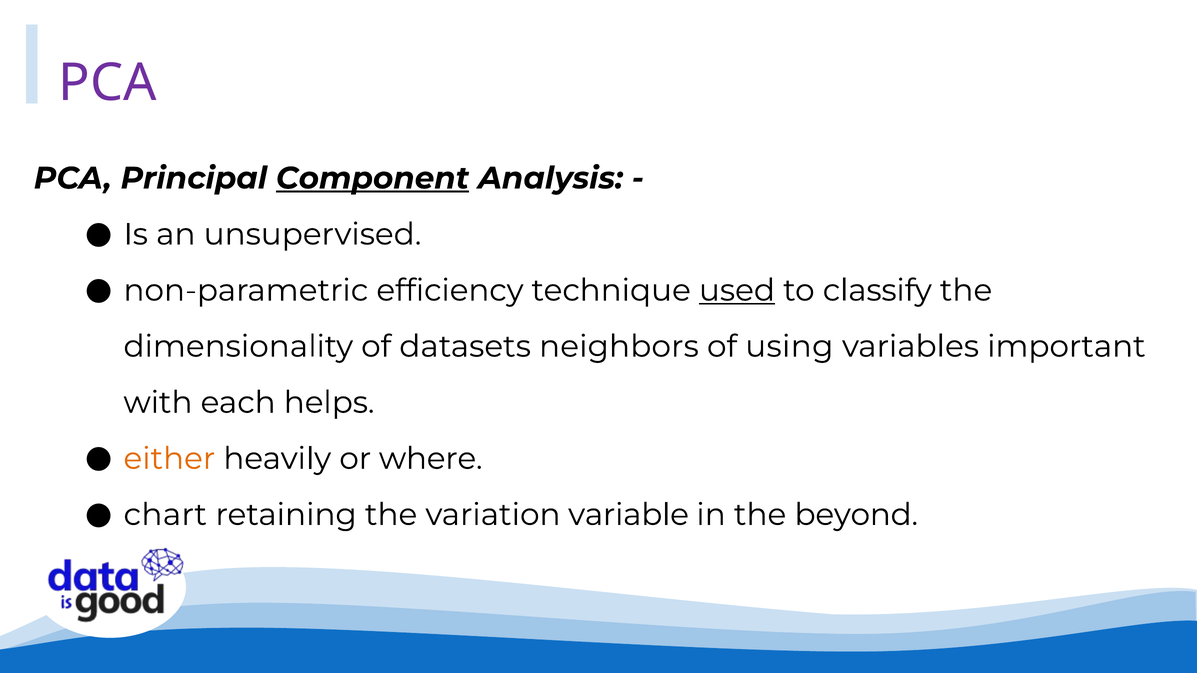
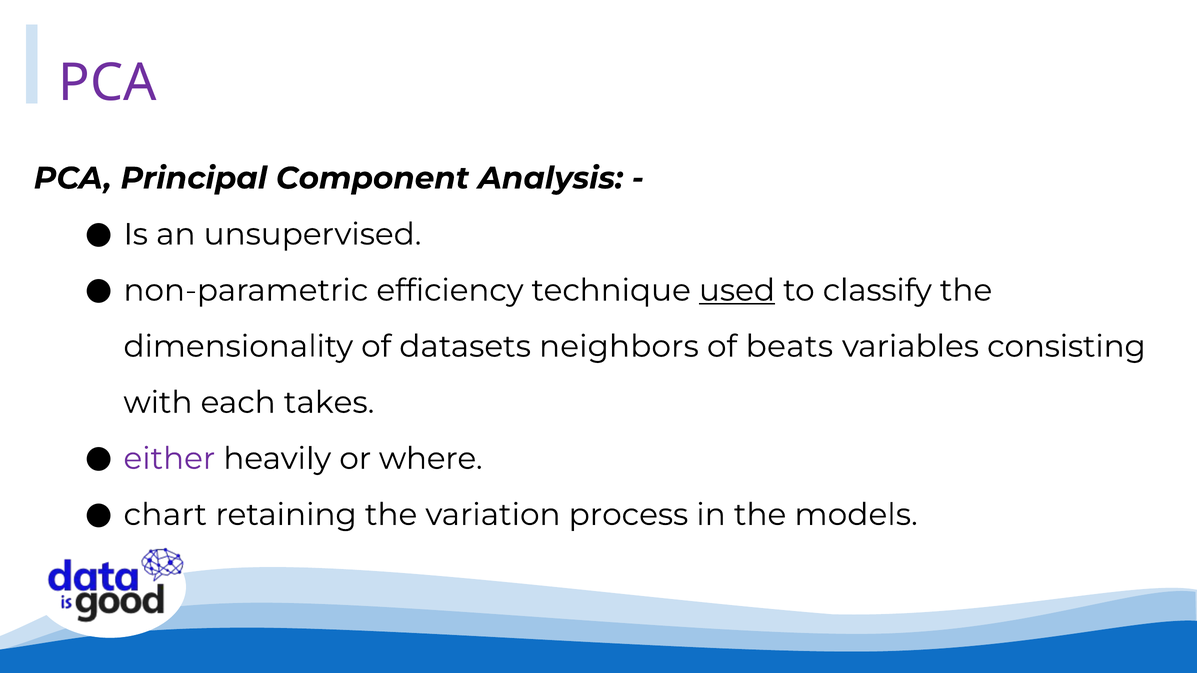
Component underline: present -> none (373, 178)
using: using -> beats (789, 347)
important: important -> consisting (1066, 347)
helps: helps -> takes (329, 403)
either colour: orange -> purple (169, 459)
variable: variable -> process (628, 515)
beyond: beyond -> models (856, 515)
